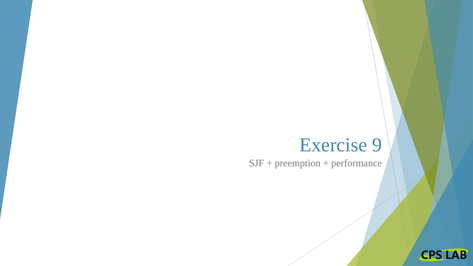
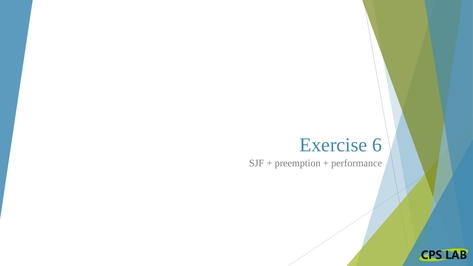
9: 9 -> 6 (377, 145)
